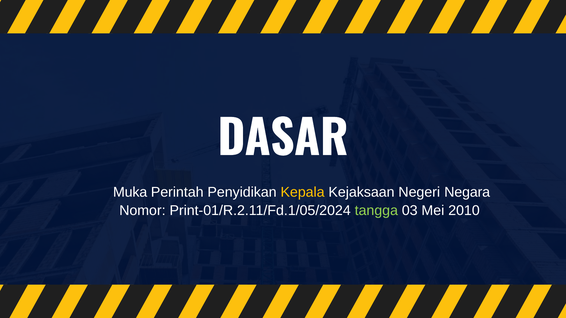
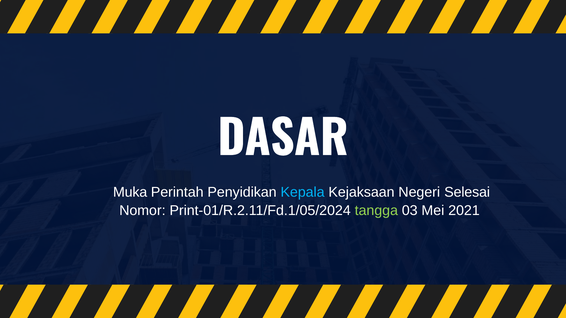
Kepala colour: yellow -> light blue (303, 192)
Negara: Negara -> Selesai (467, 192)
2010: 2010 -> 2021 (464, 211)
